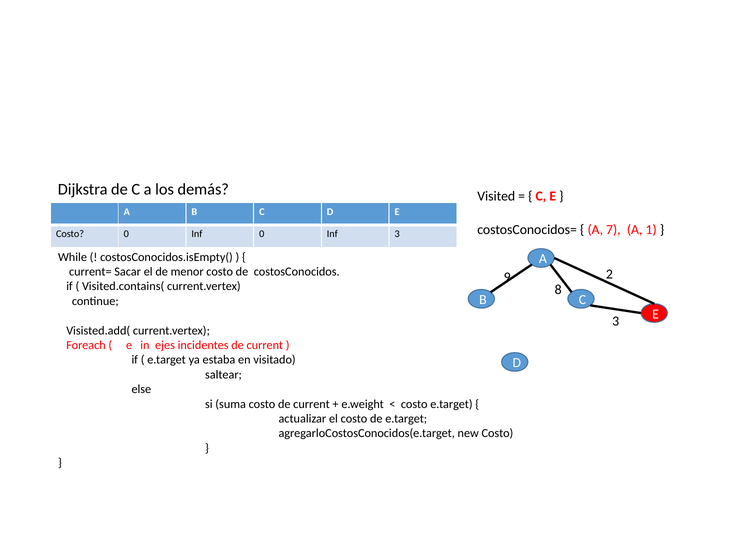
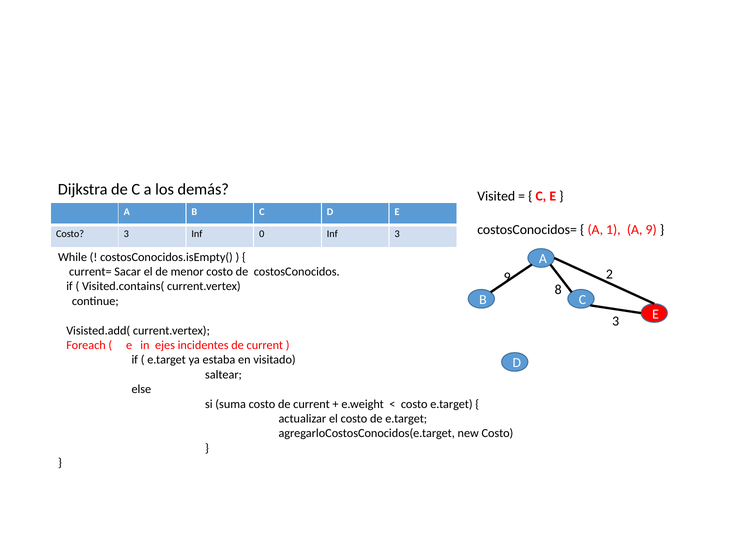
7: 7 -> 1 (613, 230)
A 1: 1 -> 9 (651, 230)
Costo 0: 0 -> 3 (126, 234)
